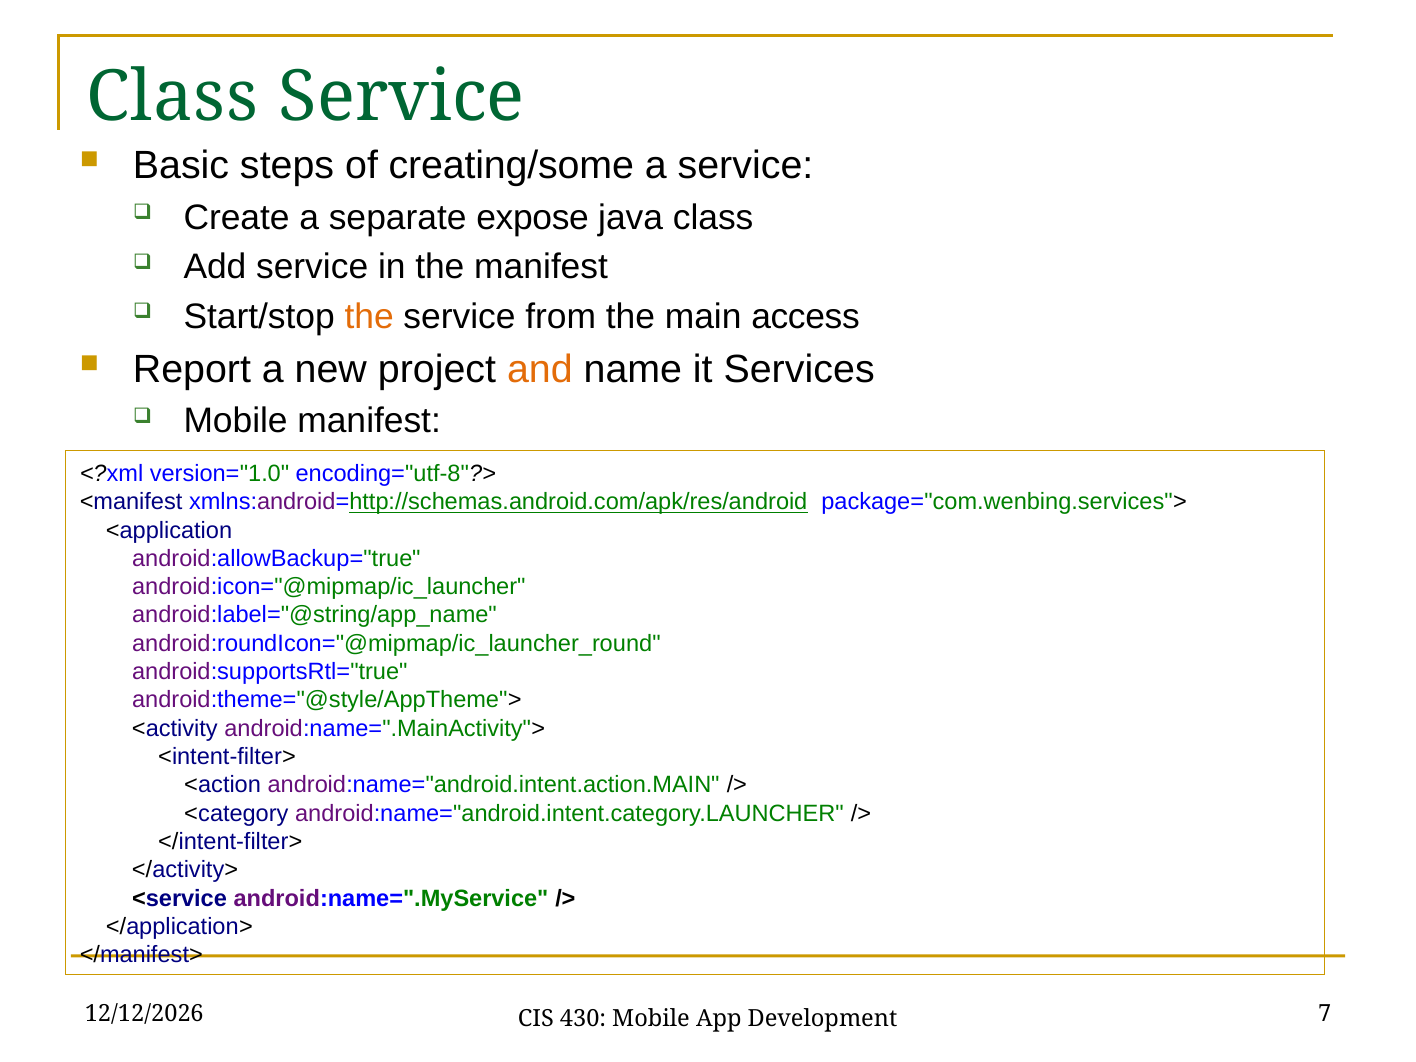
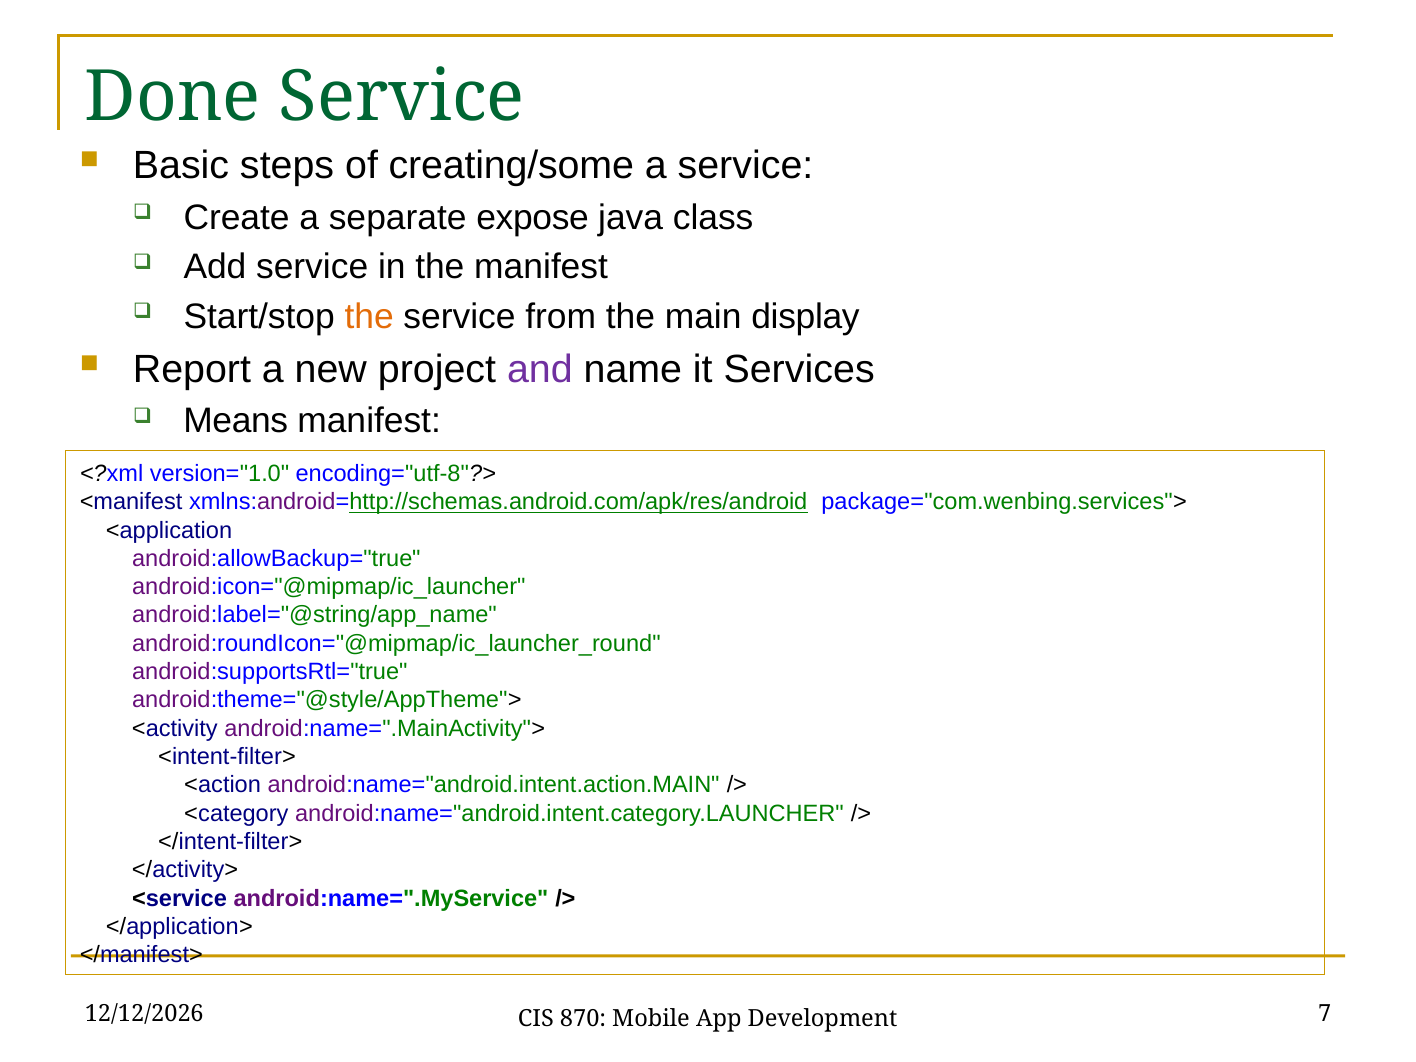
Class: Class -> Done (173, 97)
access: access -> display (806, 317)
and colour: orange -> purple (540, 369)
Mobile: Mobile -> Means (236, 421)
430: 430 -> 870 (583, 1019)
